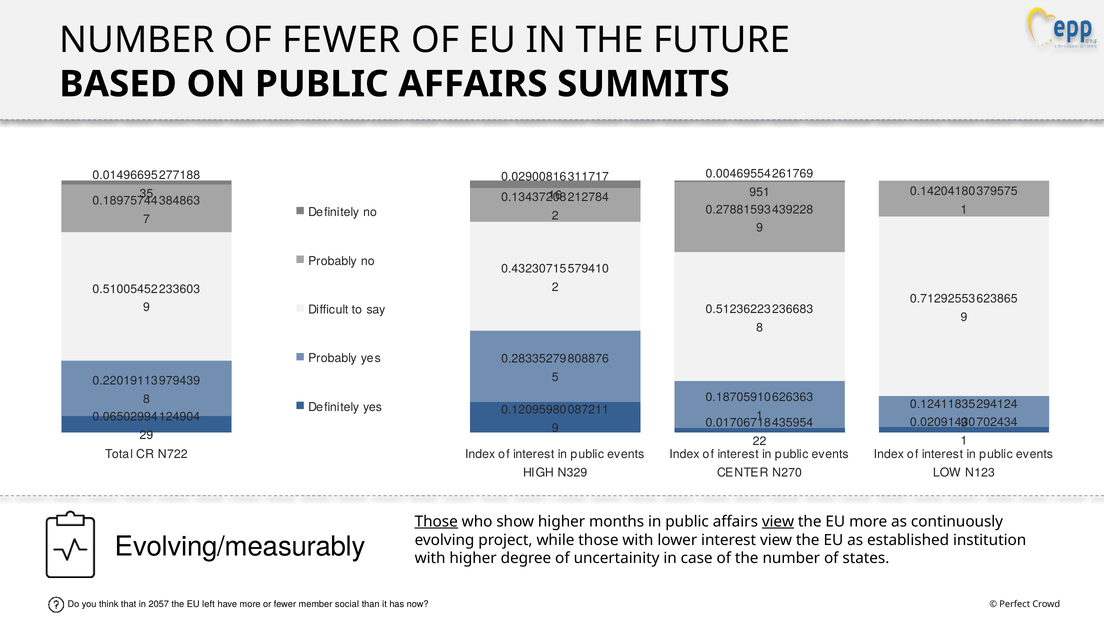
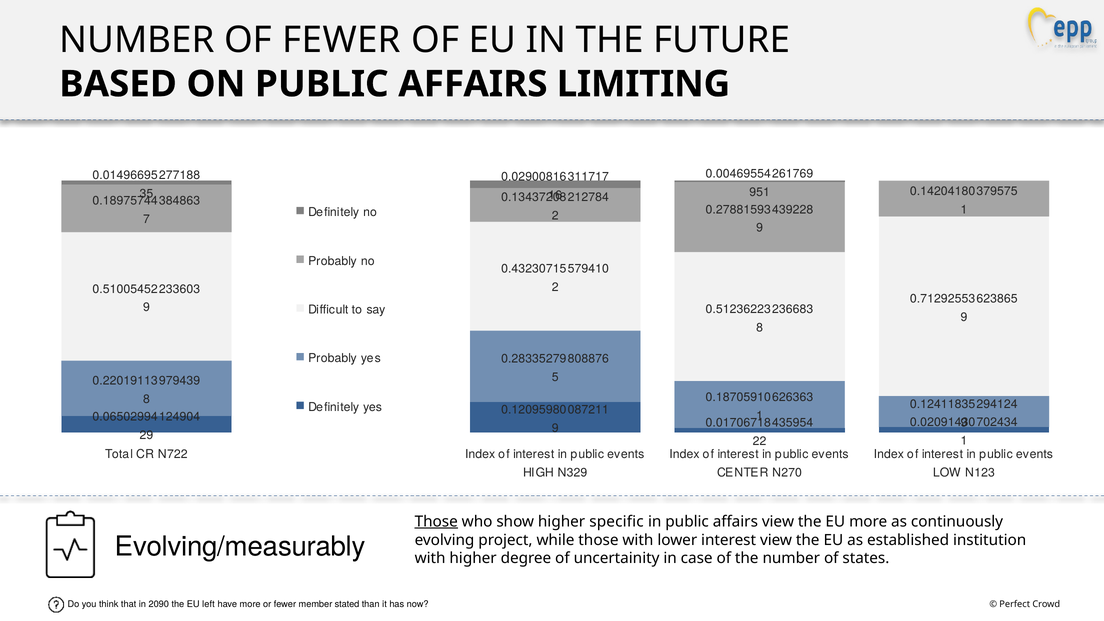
SUMMITS: SUMMITS -> LIMITING (643, 84)
months: months -> specific (616, 522)
view underline: present -> none (778, 522)
2057: 2057 -> 2090 (159, 604)
social: social -> stated (347, 604)
